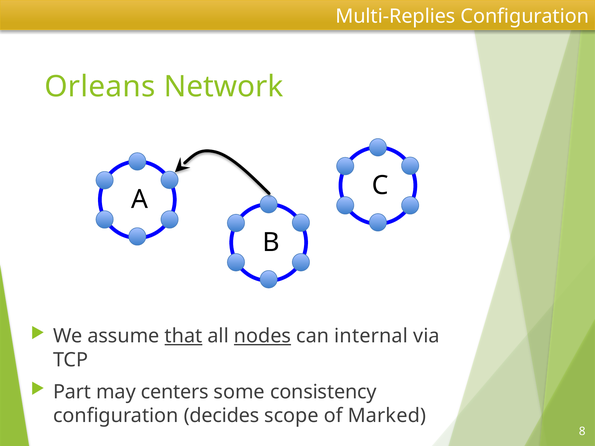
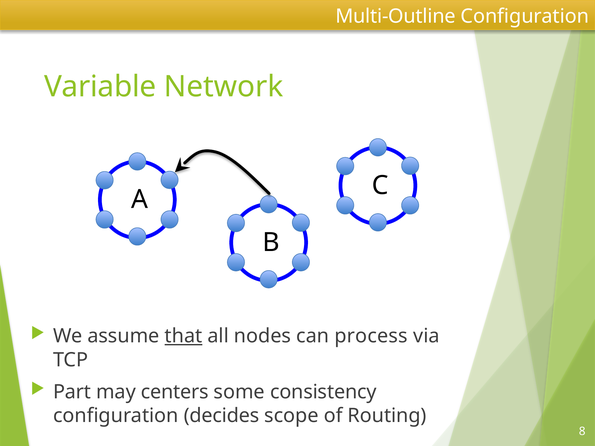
Multi-Replies: Multi-Replies -> Multi-Outline (396, 16)
Orleans: Orleans -> Variable (100, 87)
nodes underline: present -> none (263, 336)
internal: internal -> process (371, 336)
Marked: Marked -> Routing (387, 416)
